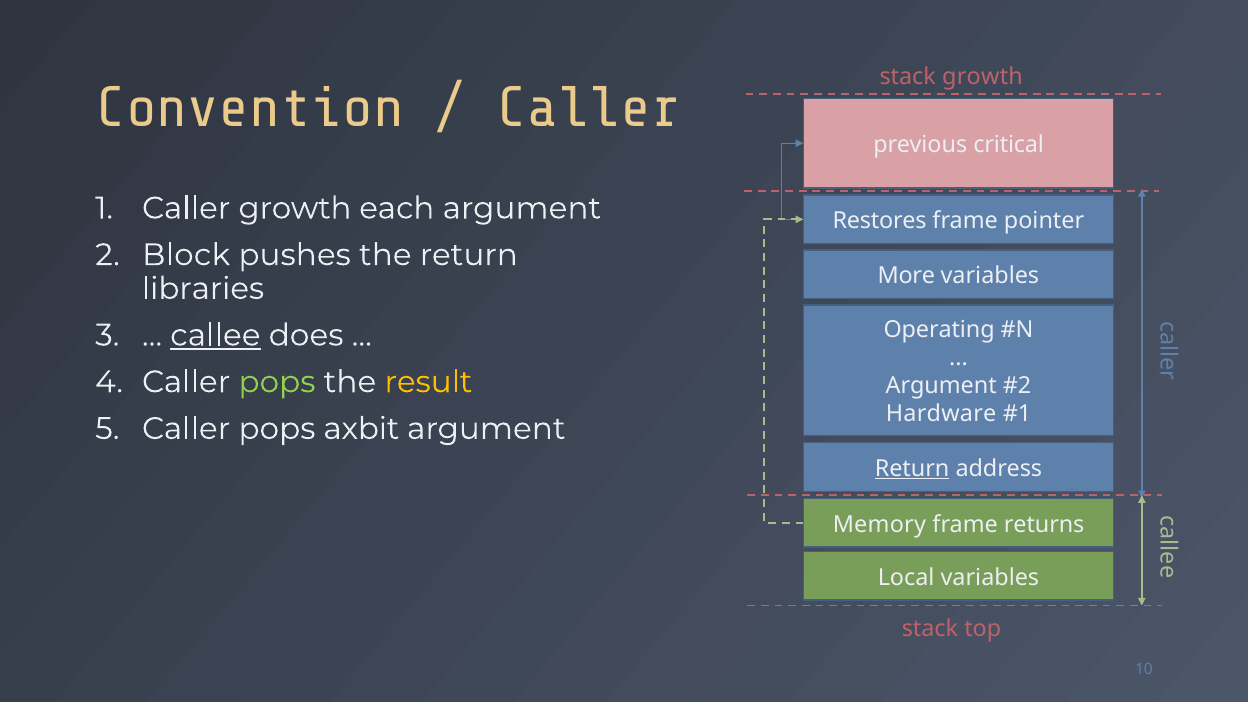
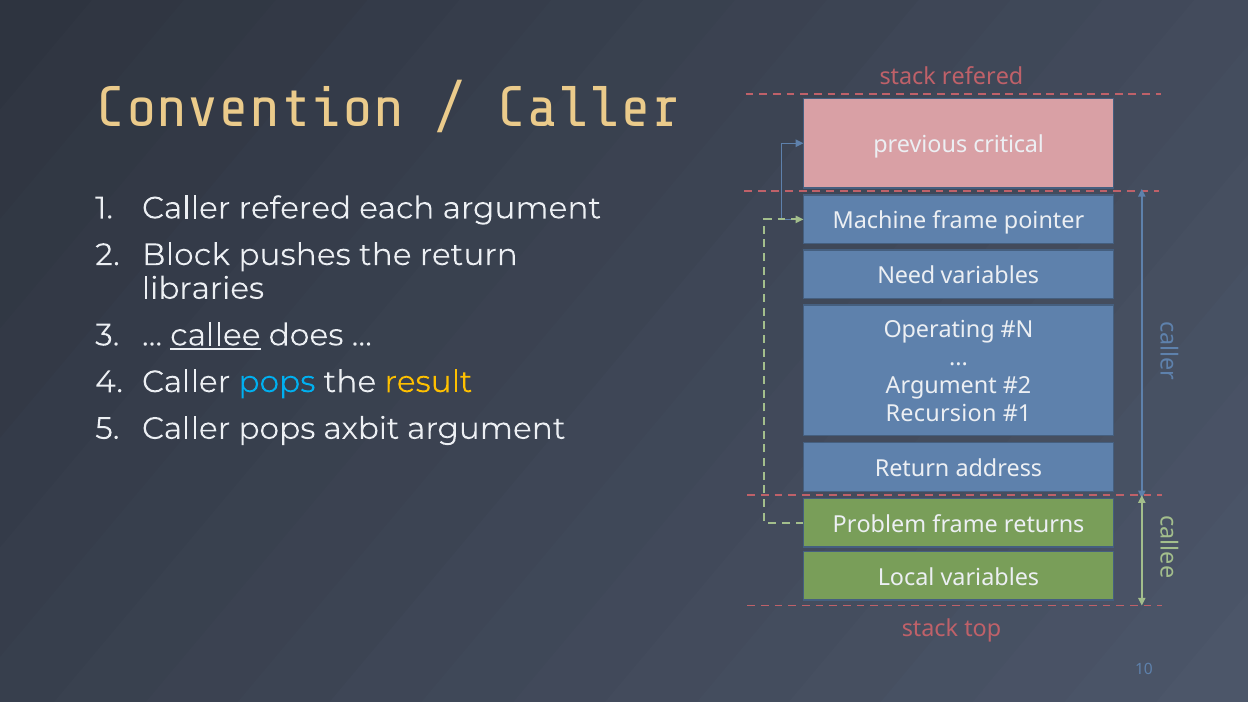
stack growth: growth -> refered (983, 76)
Caller growth: growth -> refered (295, 208)
Restores: Restores -> Machine (880, 221)
More: More -> Need (906, 276)
pops colour: light green -> light blue (277, 382)
Hardware: Hardware -> Recursion (941, 414)
Return underline: present -> none (912, 469)
Memory: Memory -> Problem (879, 524)
